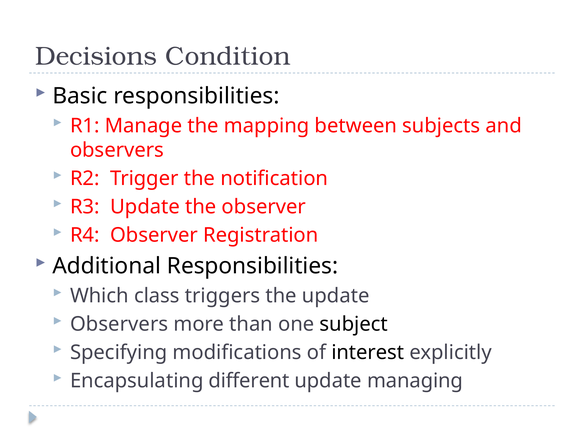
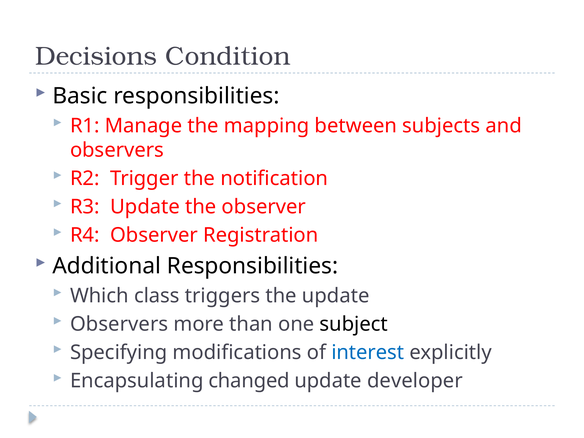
interest colour: black -> blue (368, 352)
different: different -> changed (249, 381)
managing: managing -> developer (415, 381)
